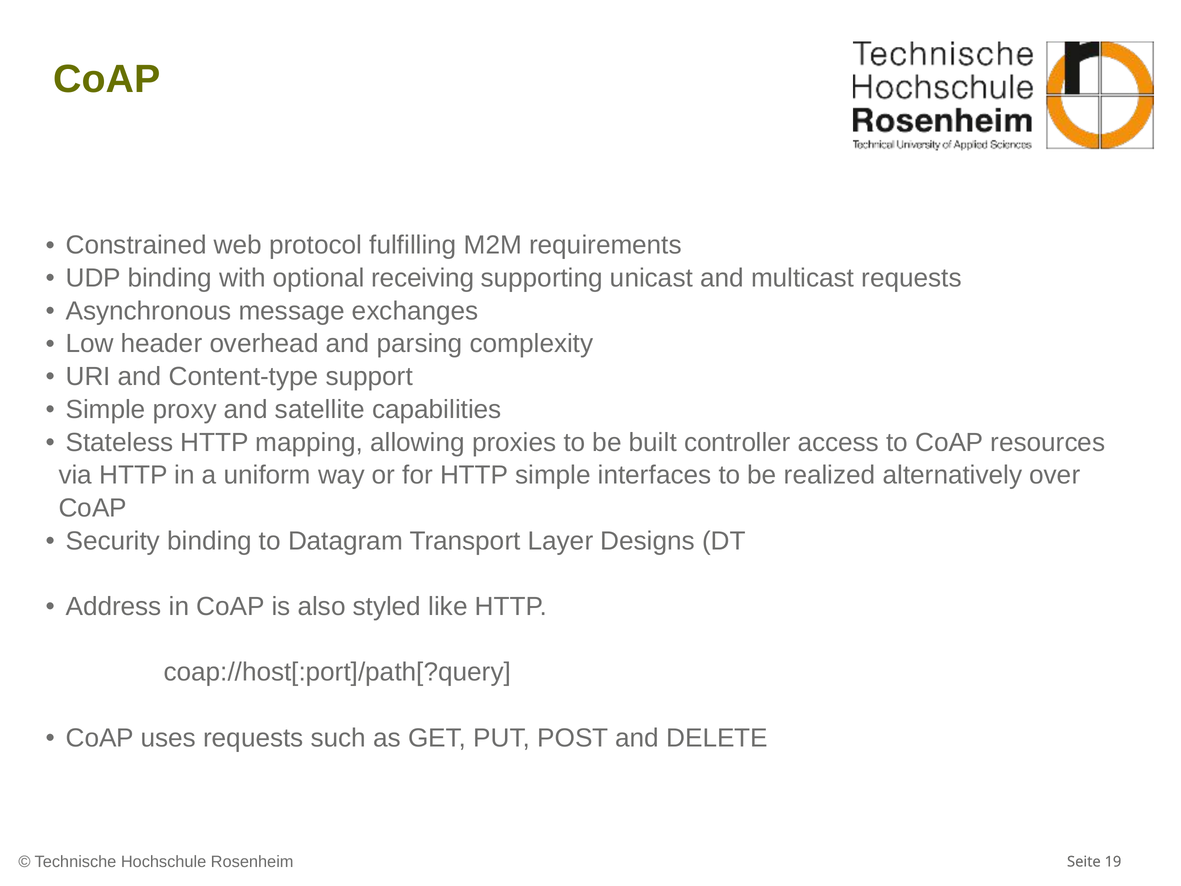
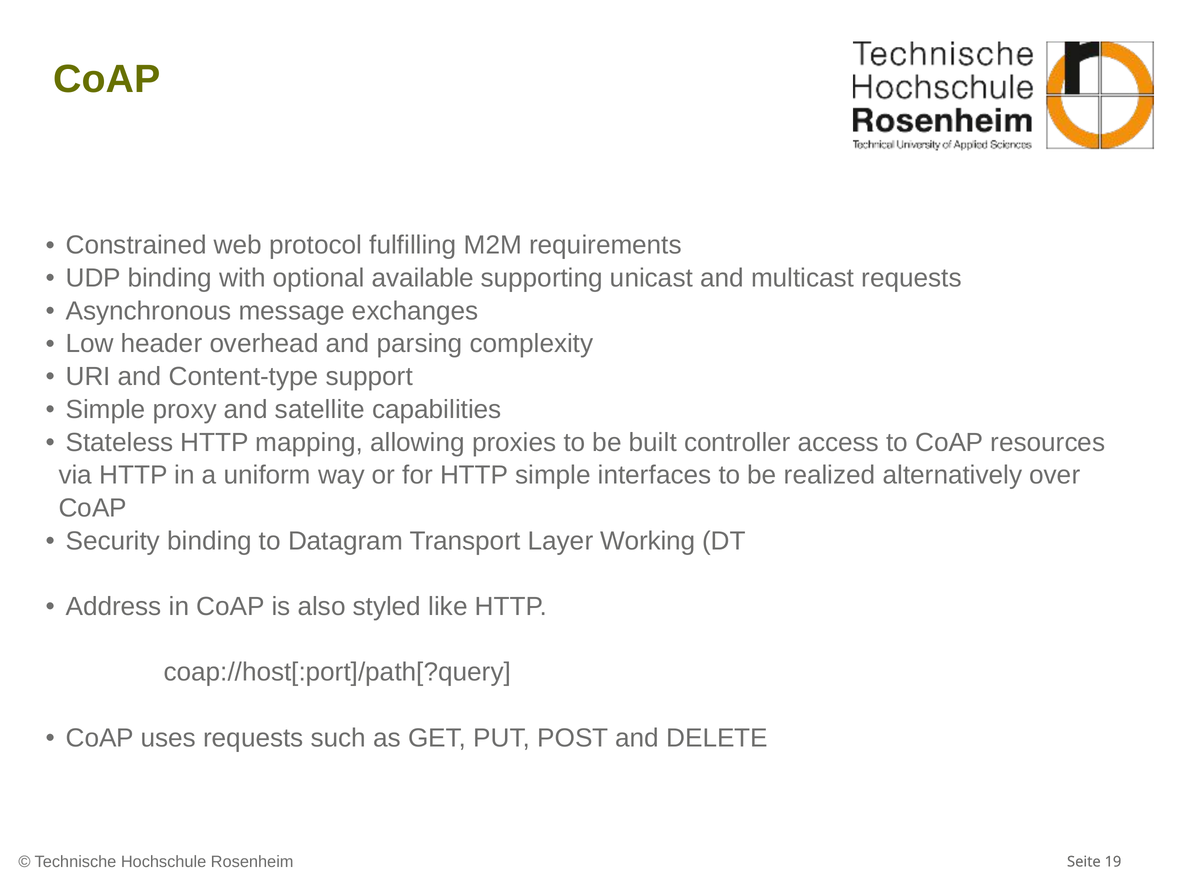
receiving: receiving -> available (423, 278)
Designs: Designs -> Working (648, 541)
